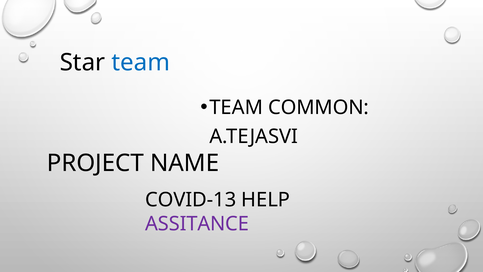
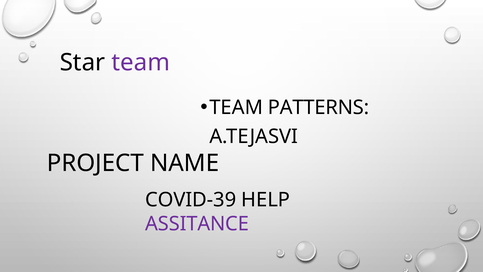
team colour: blue -> purple (141, 62)
COMMON: COMMON -> PATTERNS (319, 108)
COVID-13: COVID-13 -> COVID-39 (191, 200)
